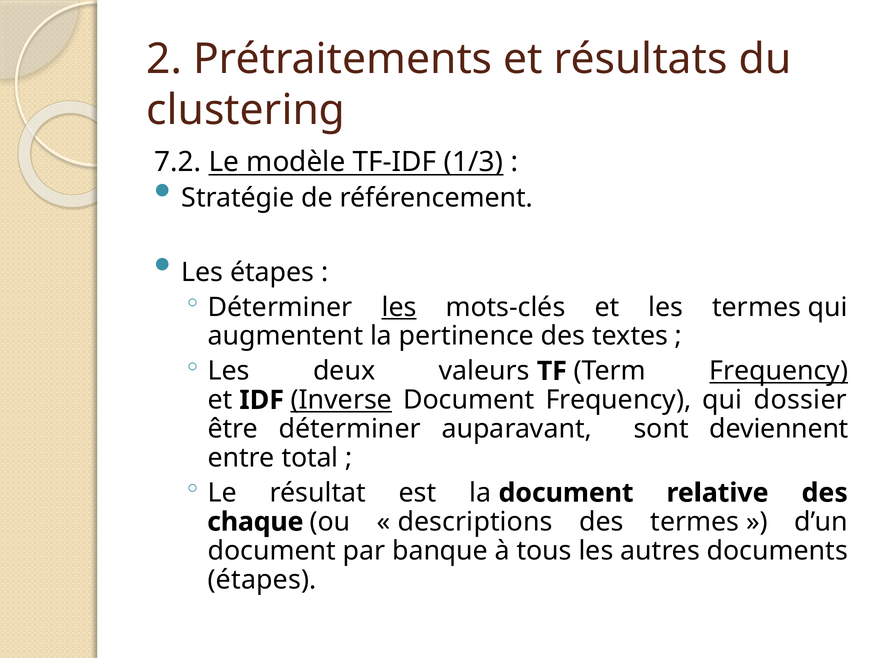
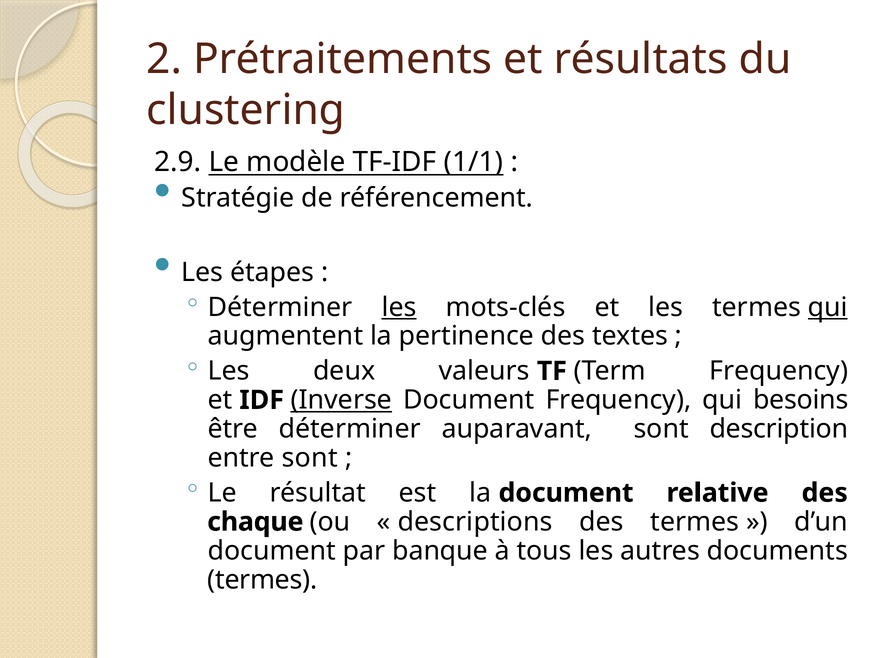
7.2: 7.2 -> 2.9 (178, 162)
1/3: 1/3 -> 1/1 (473, 162)
qui underline: none -> present (828, 307)
Frequency underline: present -> none (779, 371)
dossier: dossier -> besoins (801, 400)
deviennent: deviennent -> description (779, 429)
entre total: total -> sont (310, 458)
étapes: étapes -> termes (262, 580)
